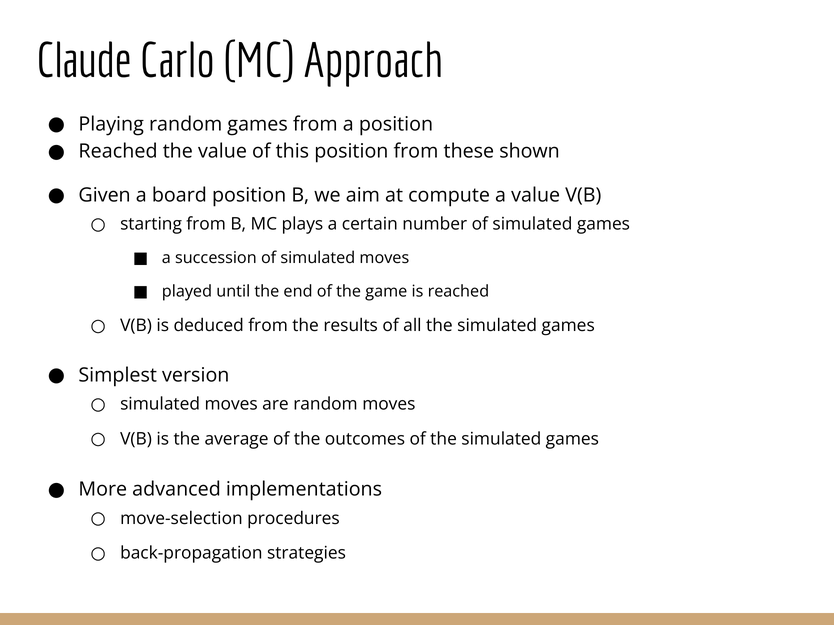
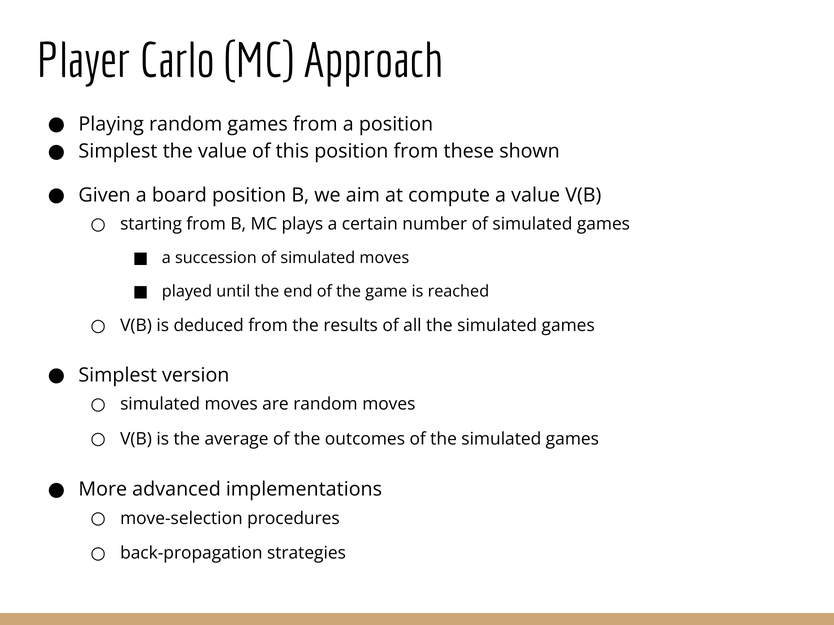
Claude: Claude -> Player (84, 61)
Reached: Reached -> Simplest (118, 151)
